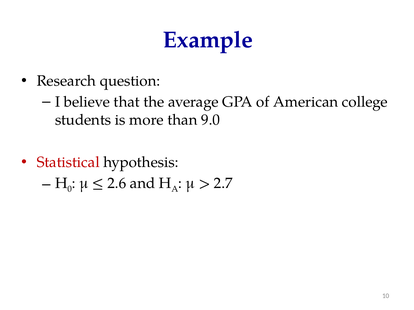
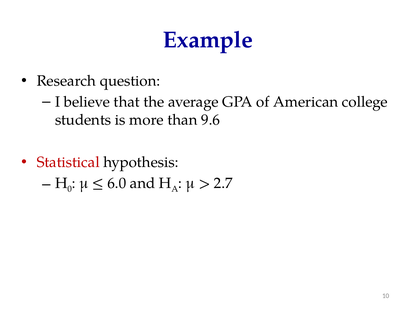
9.0: 9.0 -> 9.6 (211, 120)
2.6: 2.6 -> 6.0 (117, 184)
